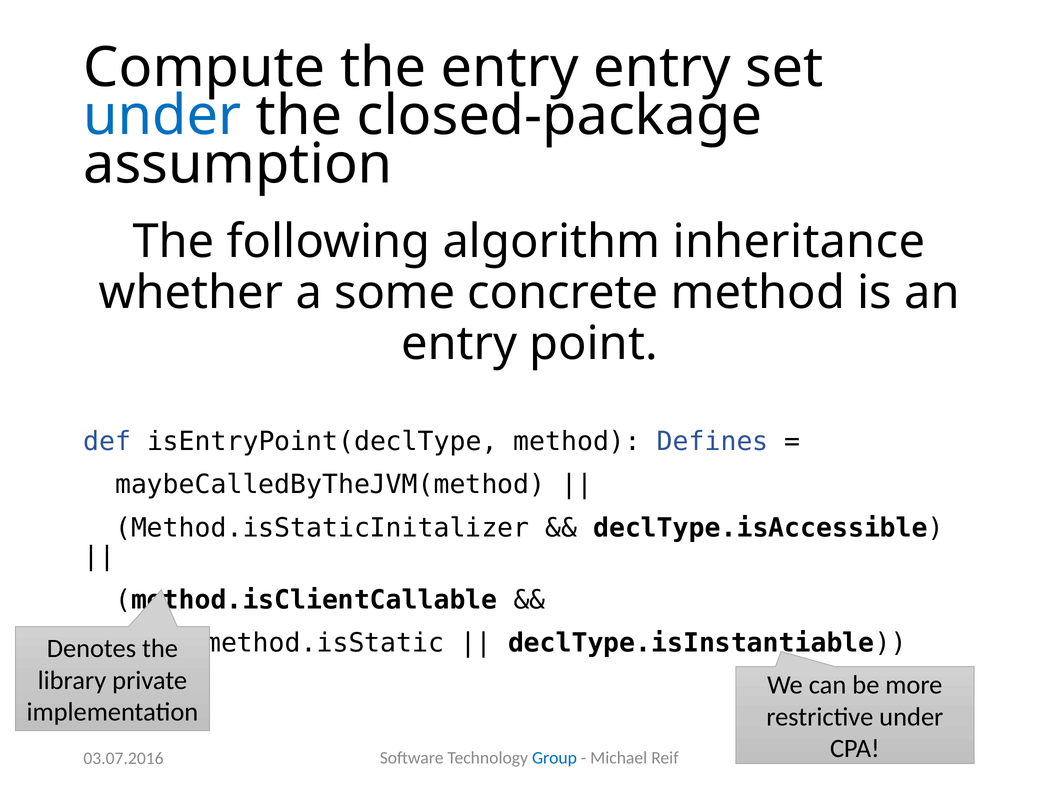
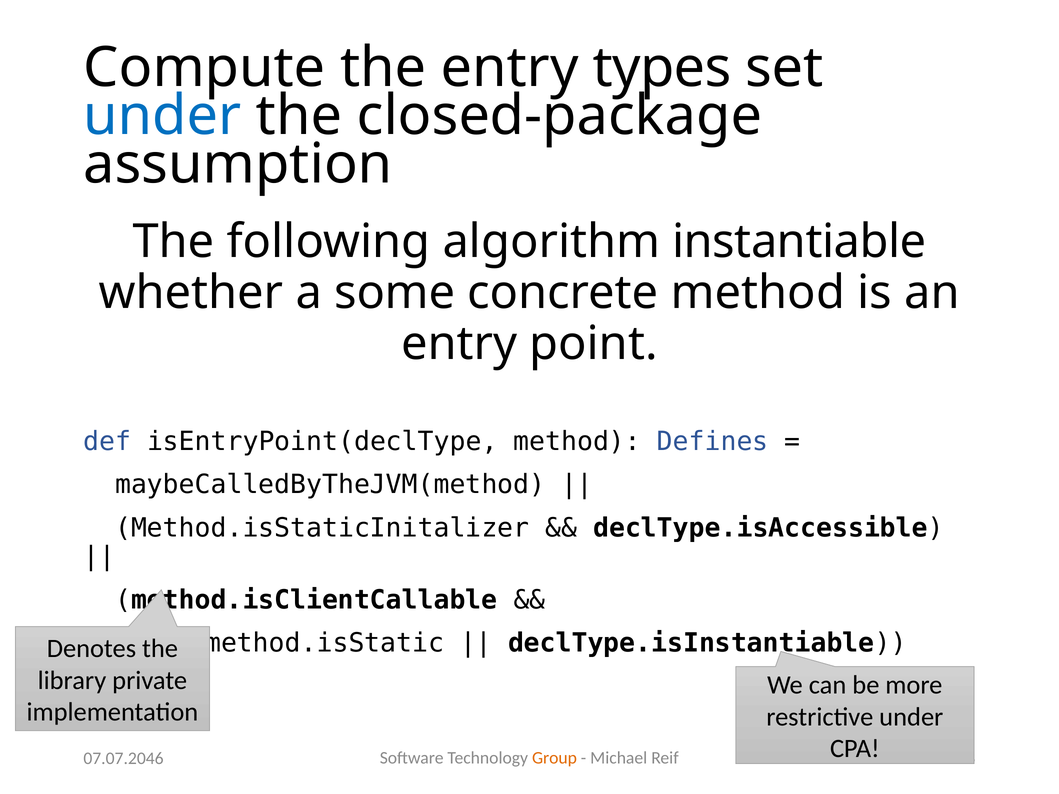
entry entry: entry -> types (662, 68)
inheritance: inheritance -> instantiable (799, 242)
Group colour: blue -> orange (554, 758)
03.07.2016: 03.07.2016 -> 07.07.2046 (124, 758)
